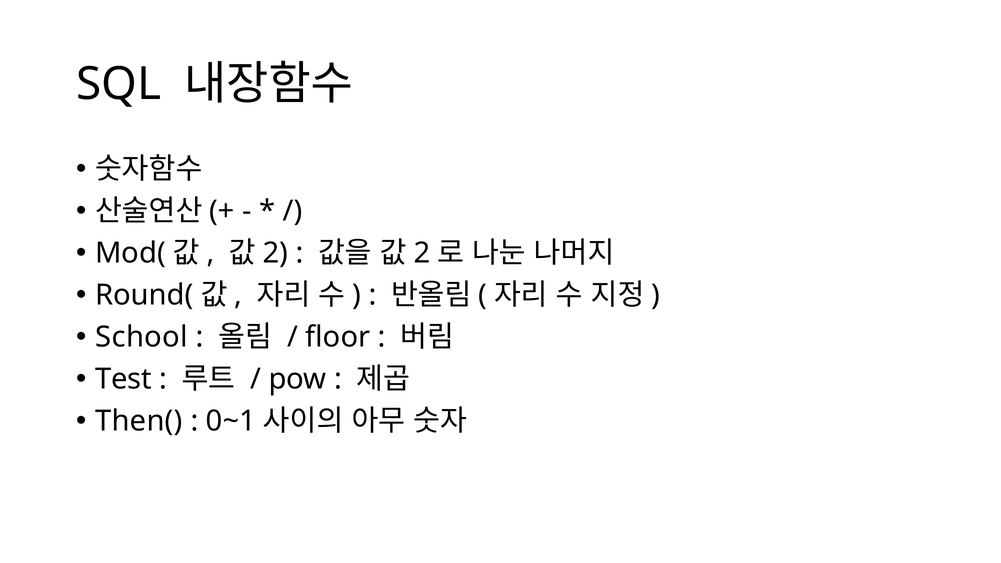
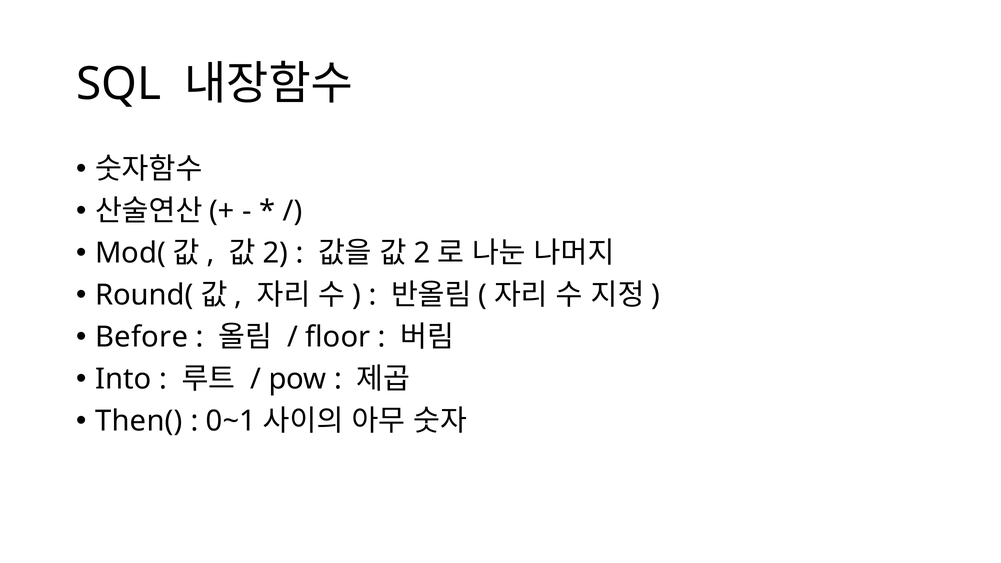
School: School -> Before (142, 337)
Test: Test -> Into (123, 379)
